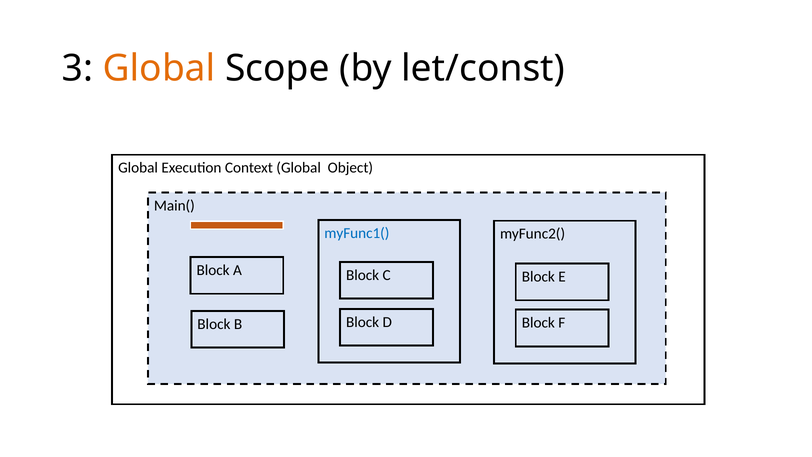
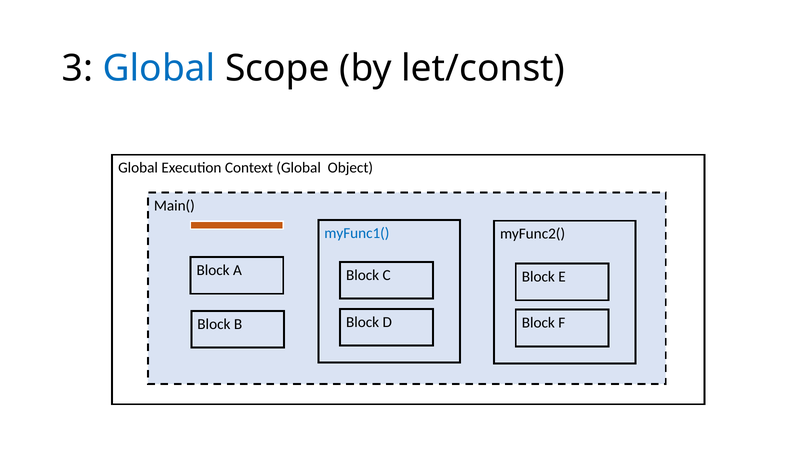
Global colour: orange -> blue (159, 68)
